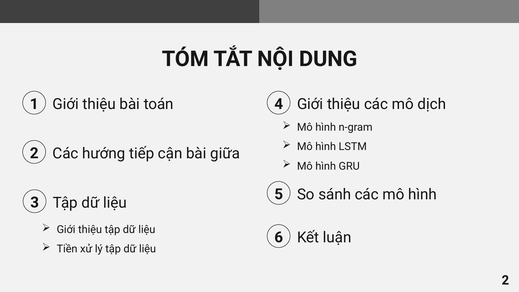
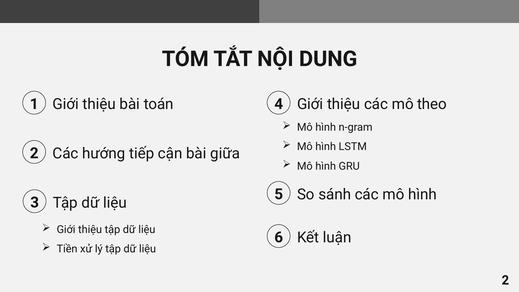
dịch: dịch -> theo (432, 104)
